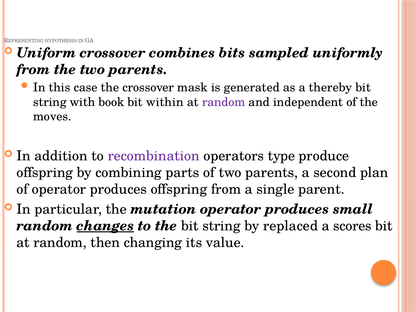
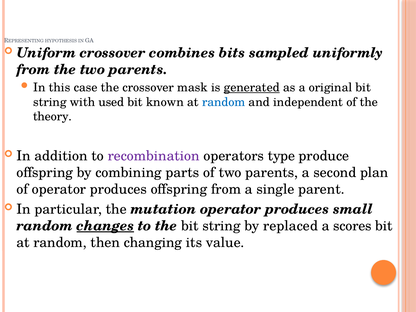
generated underline: none -> present (252, 87)
thereby: thereby -> original (331, 87)
book: book -> used (111, 102)
within: within -> known (165, 102)
random colour: purple -> blue (224, 102)
moves: moves -> theory (52, 117)
